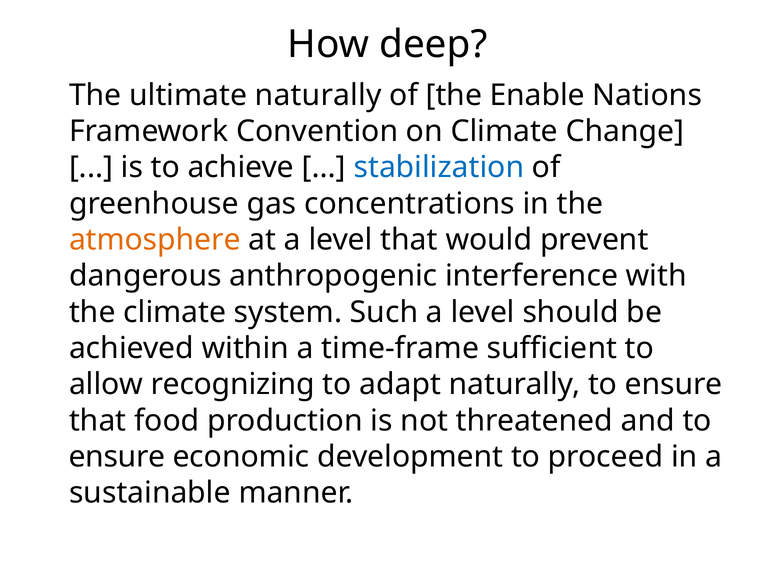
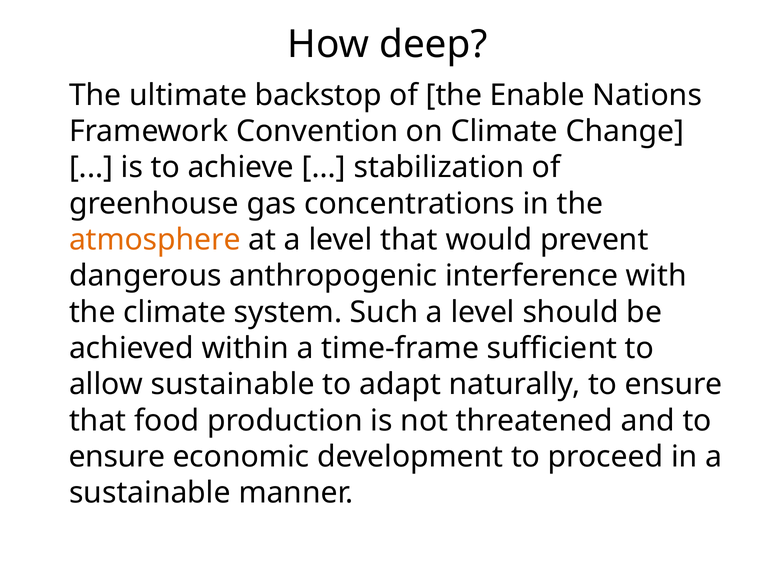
ultimate naturally: naturally -> backstop (318, 95)
stabilization colour: blue -> black (439, 167)
allow recognizing: recognizing -> sustainable (233, 385)
